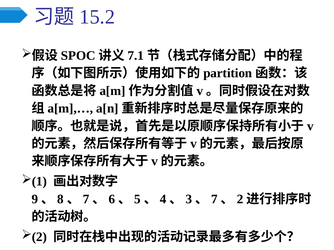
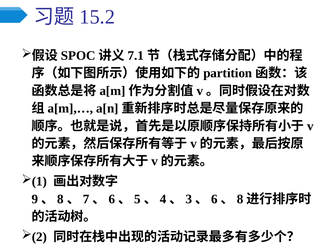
7: 7 -> 6 (214, 199)
2: 2 -> 8 (240, 199)
